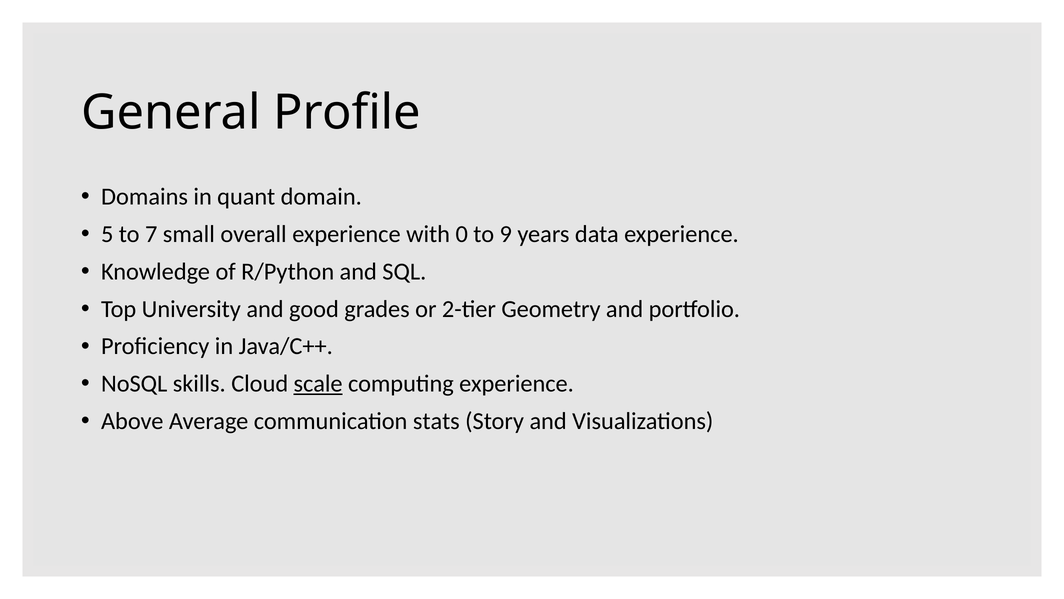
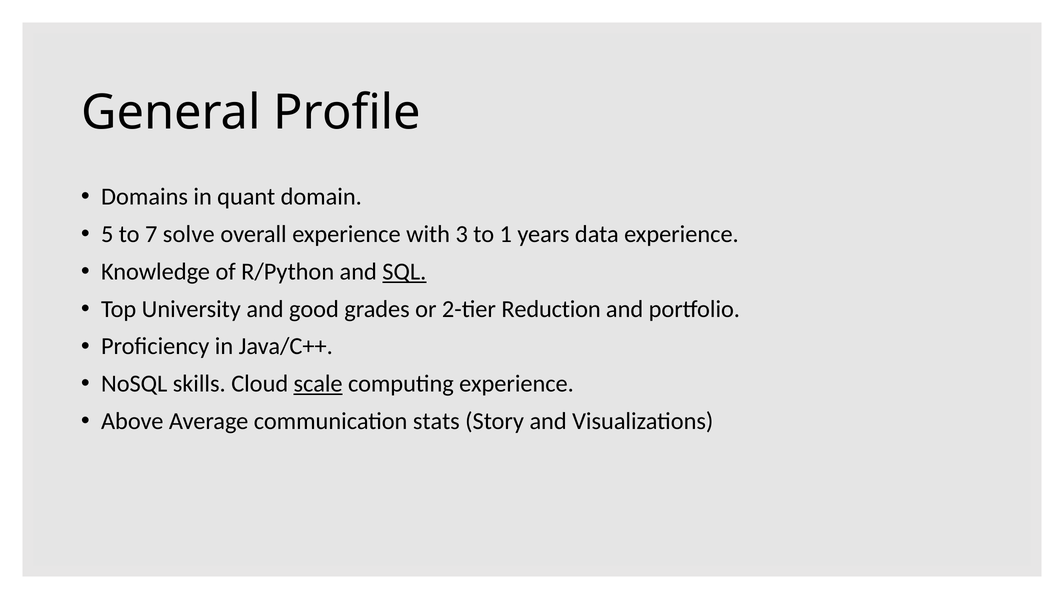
small: small -> solve (189, 234)
0: 0 -> 3 (462, 234)
9: 9 -> 1 (506, 234)
SQL underline: none -> present (404, 271)
Geometry: Geometry -> Reduction (551, 309)
